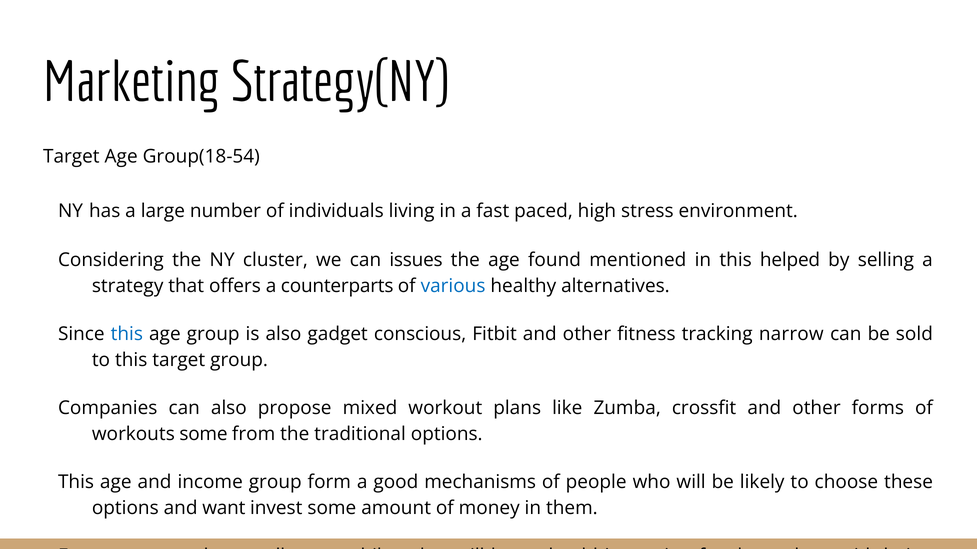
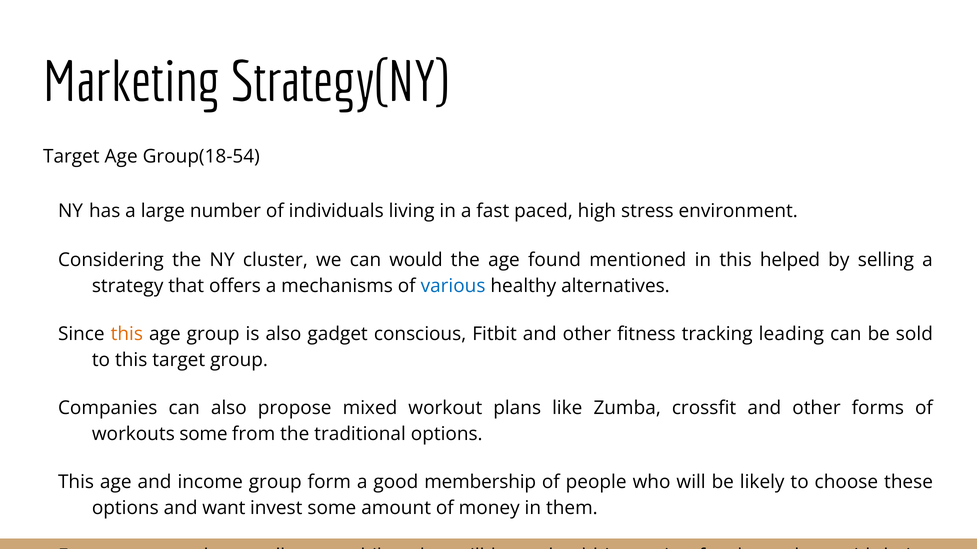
issues: issues -> would (416, 260)
counterparts: counterparts -> mechanisms (337, 286)
this colour: blue -> orange (127, 334)
narrow: narrow -> leading (791, 334)
mechanisms: mechanisms -> membership (480, 482)
